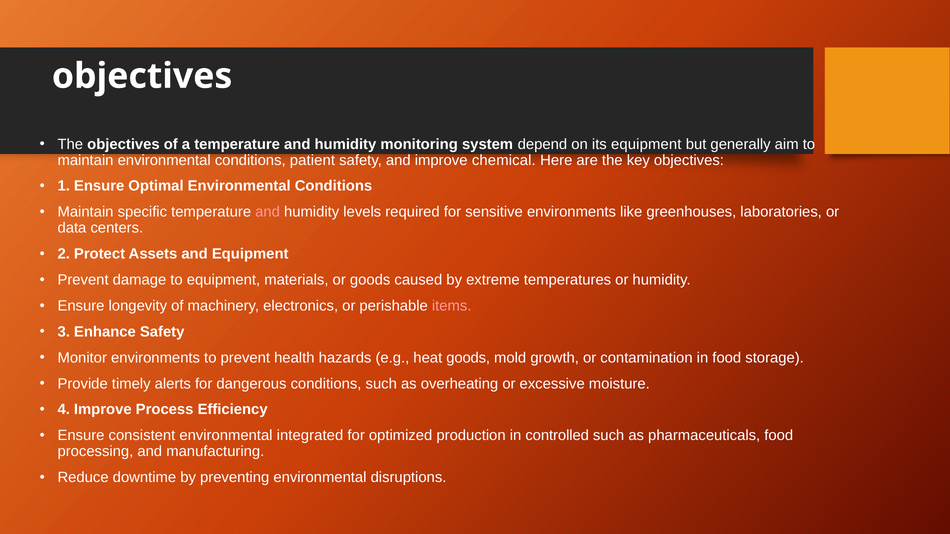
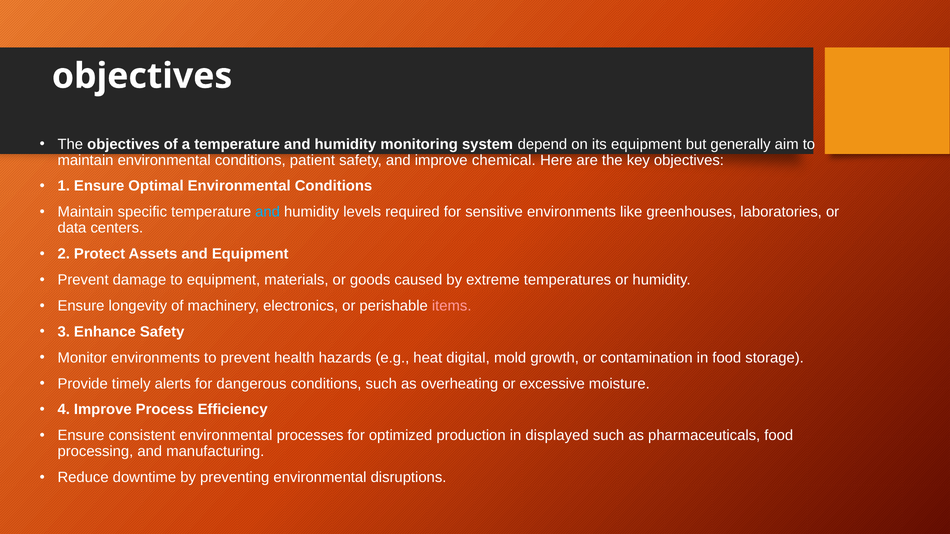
and colour: pink -> light blue (268, 212)
heat goods: goods -> digital (468, 358)
integrated: integrated -> processes (310, 436)
controlled: controlled -> displayed (557, 436)
